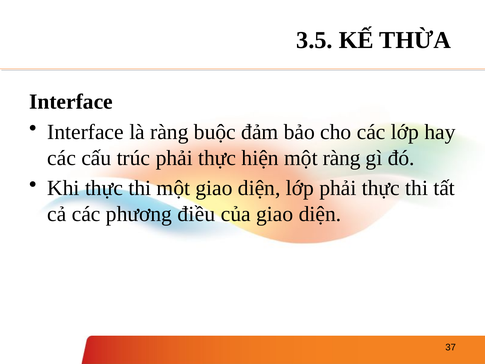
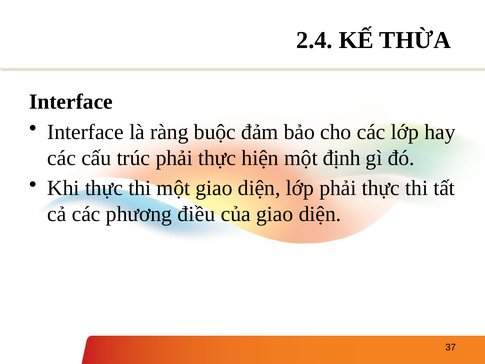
3.5: 3.5 -> 2.4 (314, 40)
một ràng: ràng -> định (342, 158)
